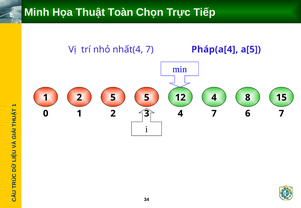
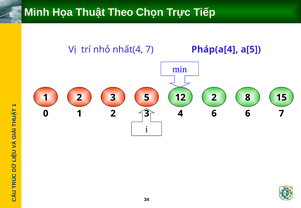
Toàn: Toàn -> Theo (121, 12)
5: 5 -> 3 (113, 98)
12 4: 4 -> 2 (214, 98)
4 7: 7 -> 6 (214, 114)
